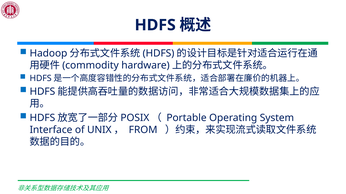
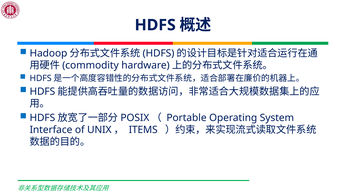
FROM: FROM -> ITEMS (143, 130)
